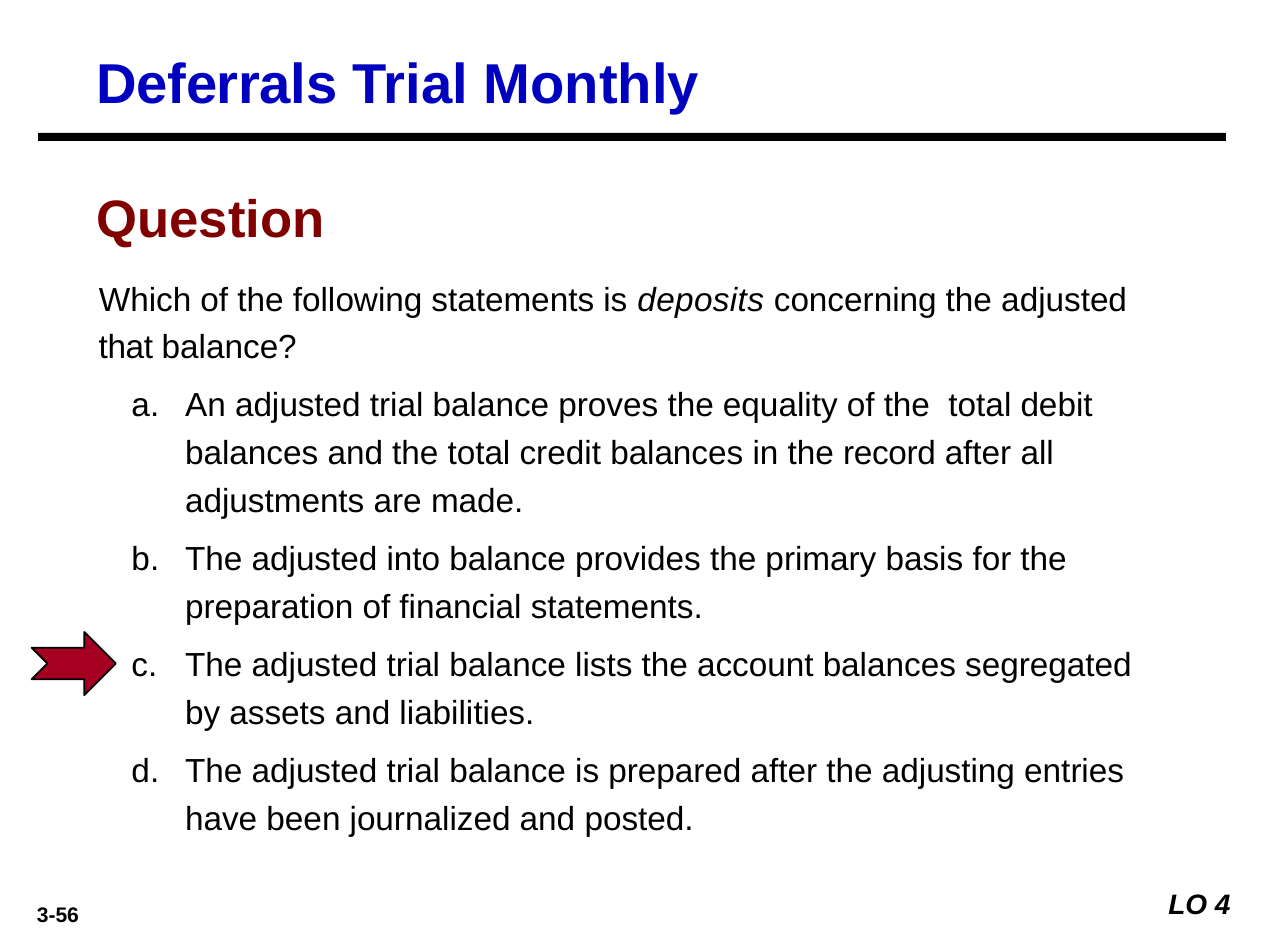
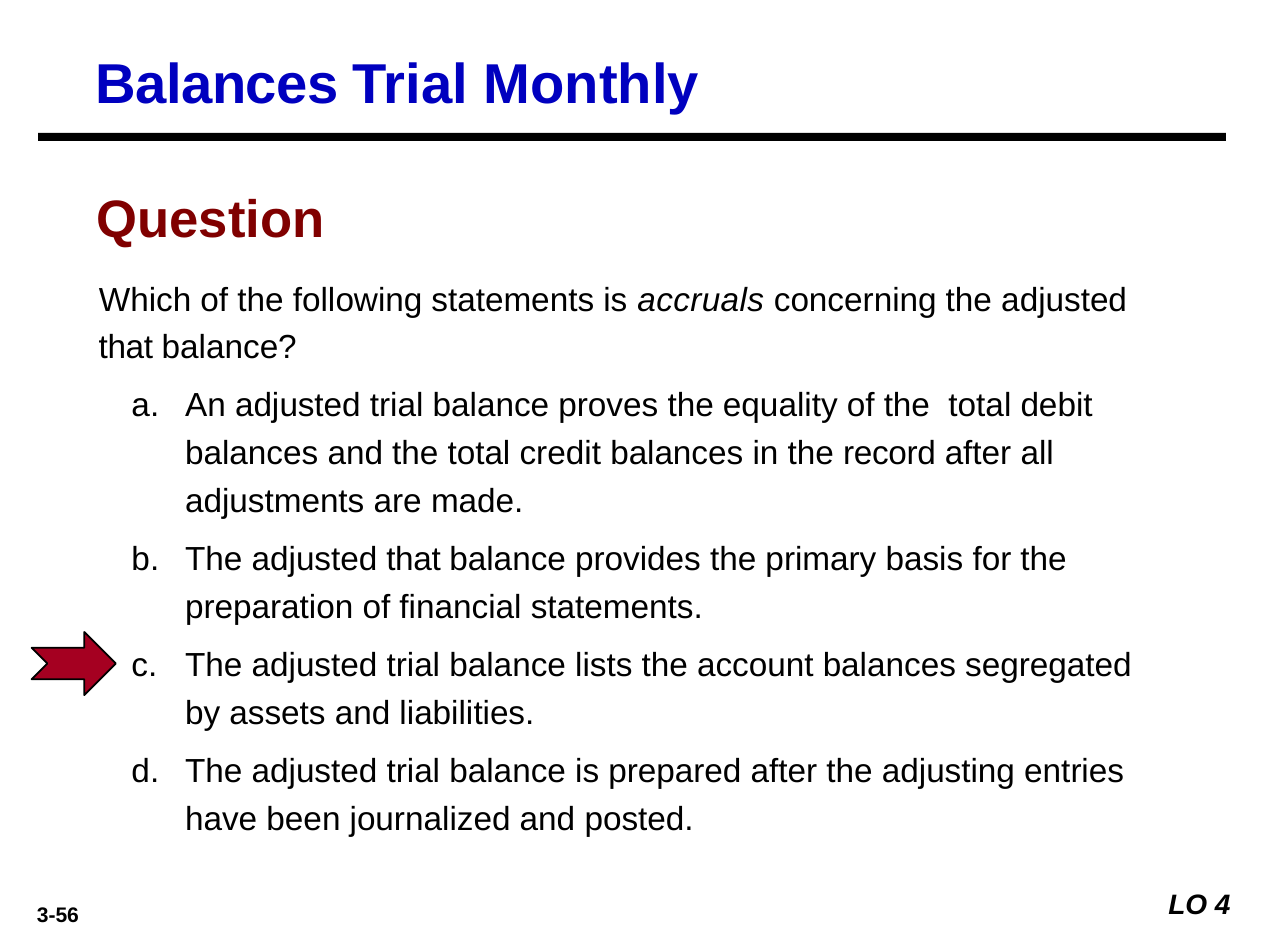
Deferrals: Deferrals -> Balances (217, 85)
deposits: deposits -> accruals (701, 300)
into: into -> that (414, 560)
